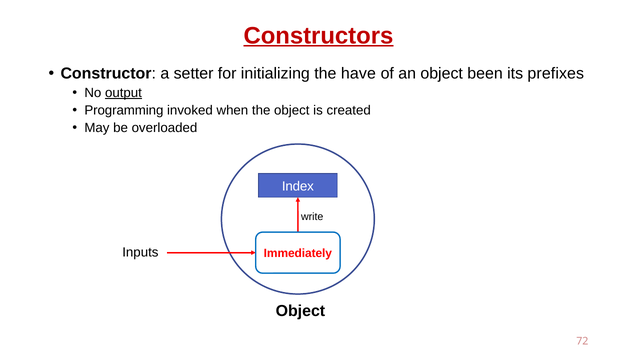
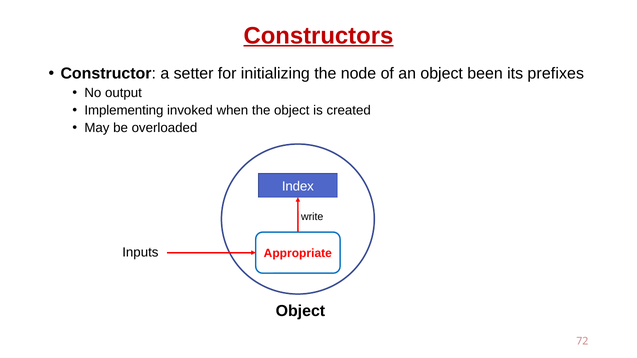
have: have -> node (358, 74)
output underline: present -> none (123, 93)
Programming: Programming -> Implementing (124, 111)
Immediately: Immediately -> Appropriate (298, 254)
